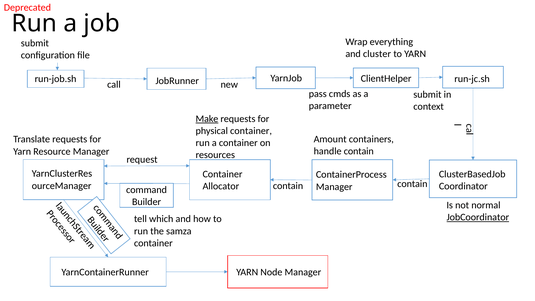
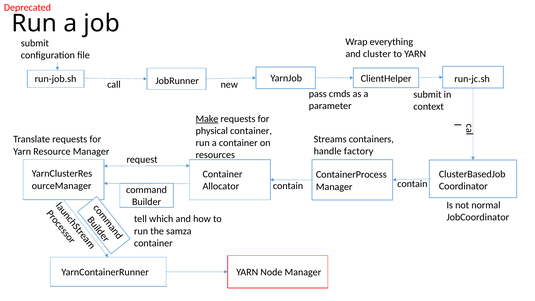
Amount: Amount -> Streams (330, 139)
handle contain: contain -> factory (359, 151)
JobCoordinator underline: present -> none (478, 217)
